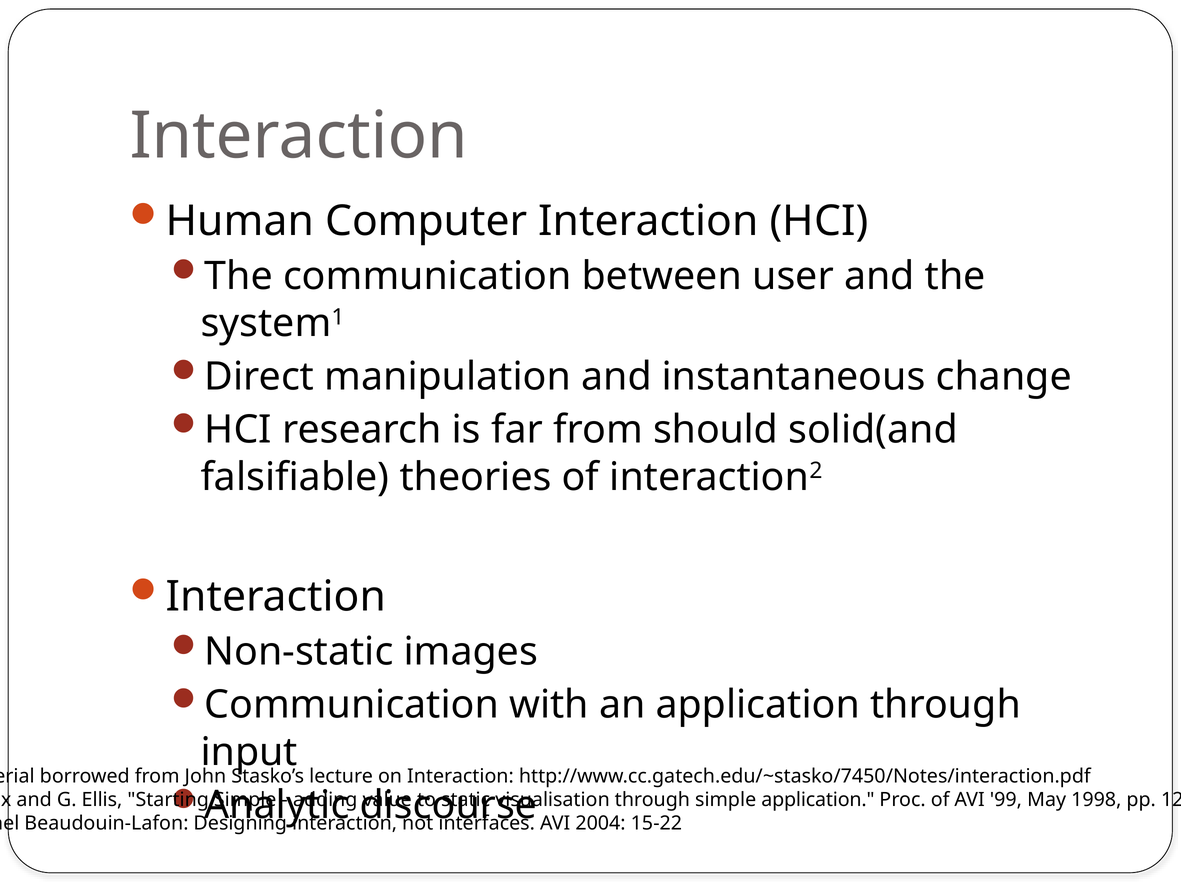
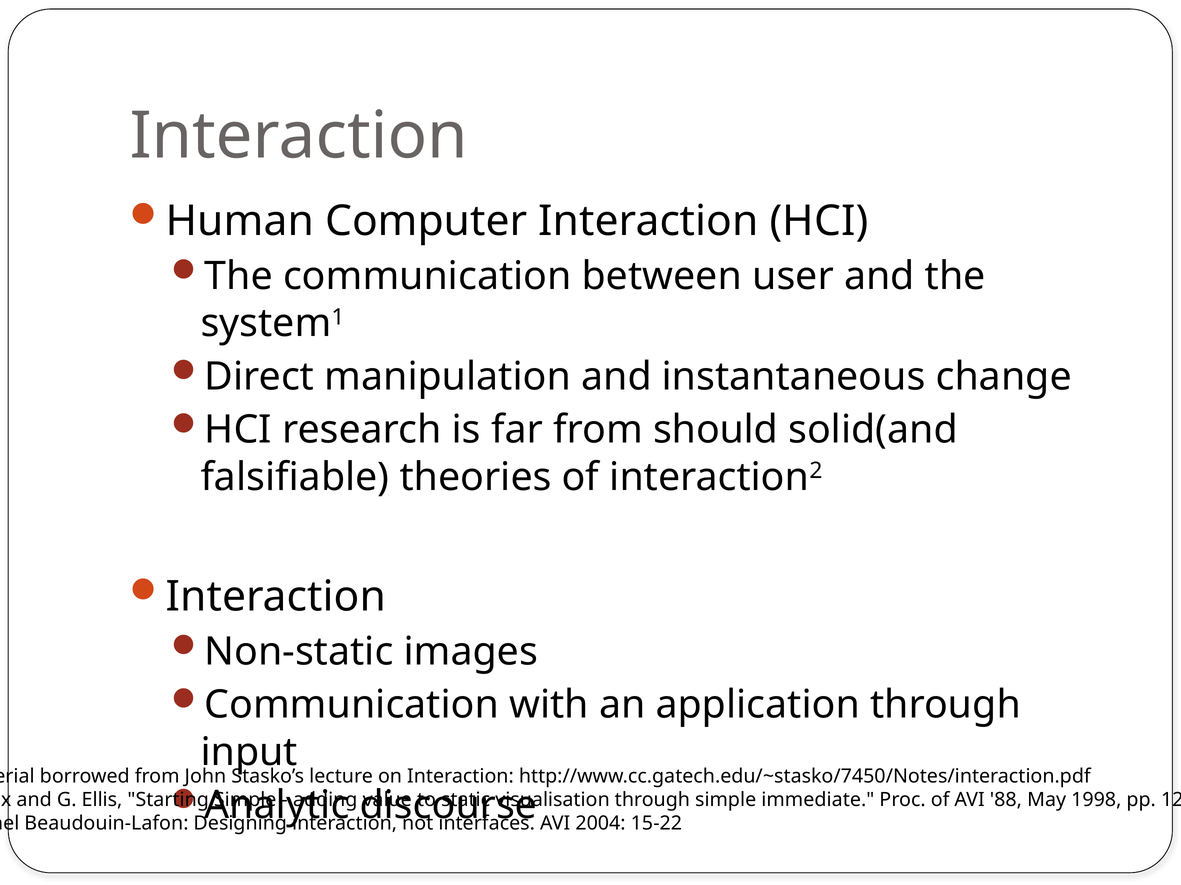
simple application: application -> immediate (818, 800)
99: 99 -> 88 (1006, 800)
